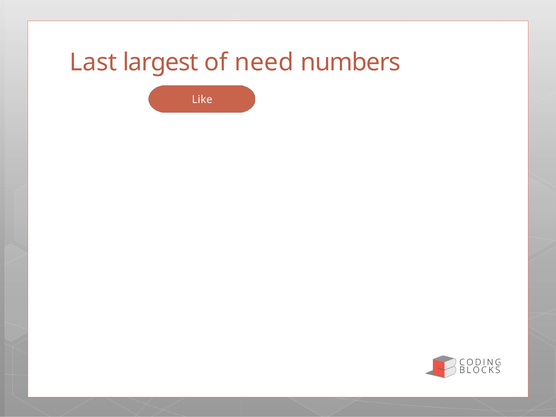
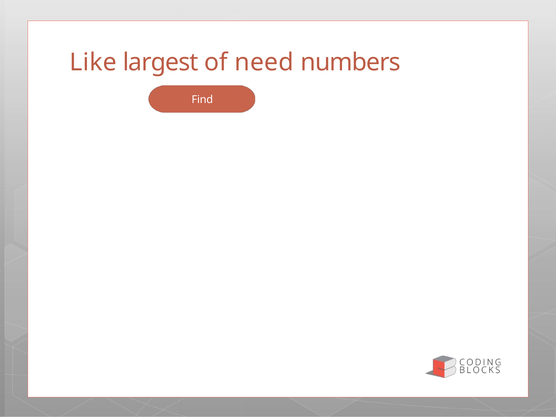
Last: Last -> Like (93, 62)
Like: Like -> Find (202, 100)
